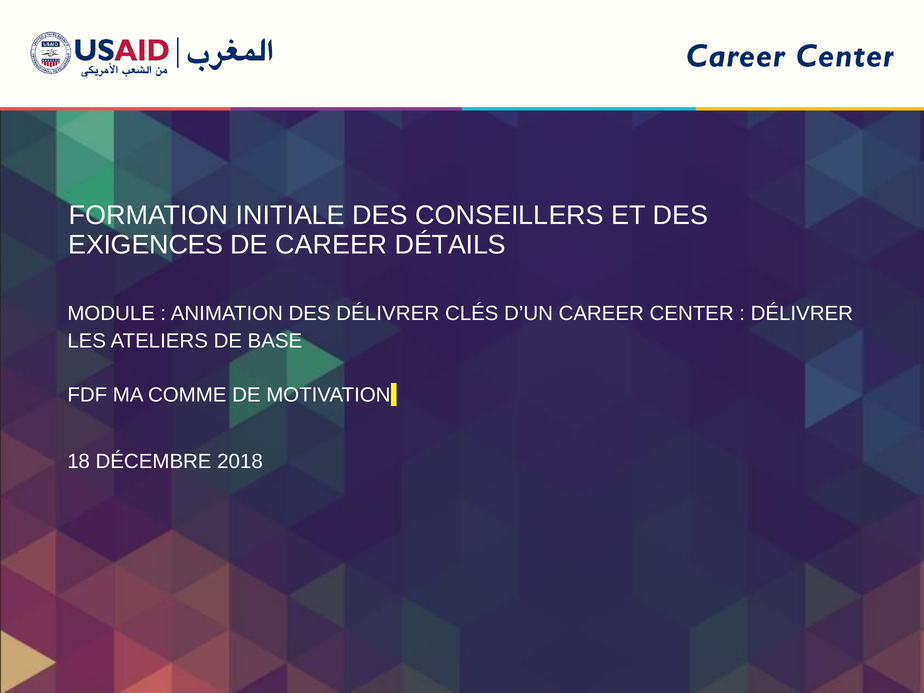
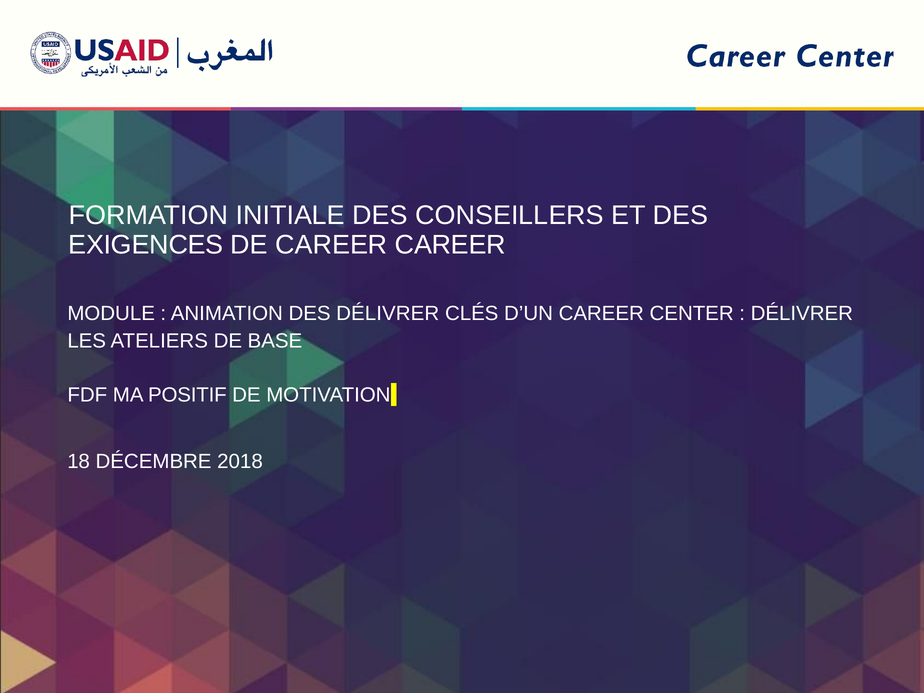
CAREER DÉTAILS: DÉTAILS -> CAREER (450, 245)
COMME: COMME -> POSITIF (187, 395)
